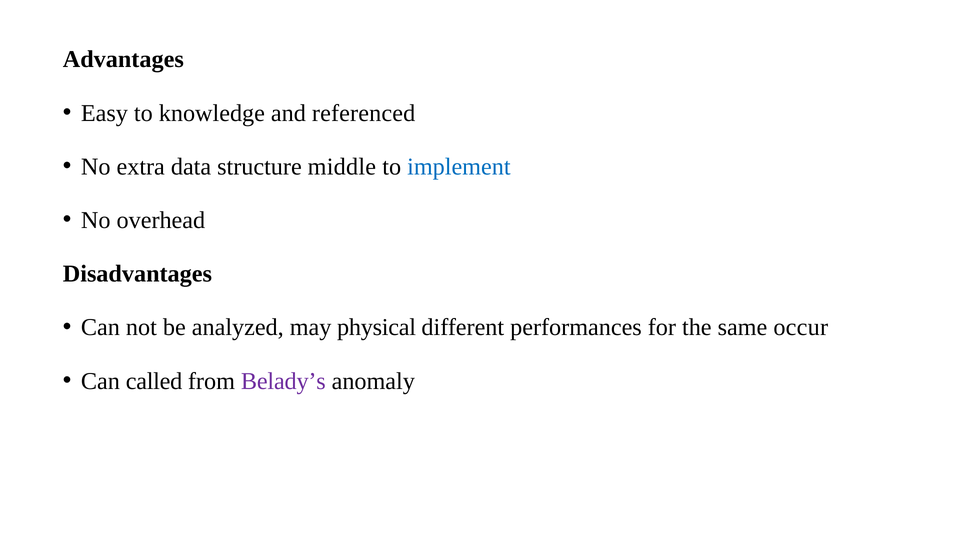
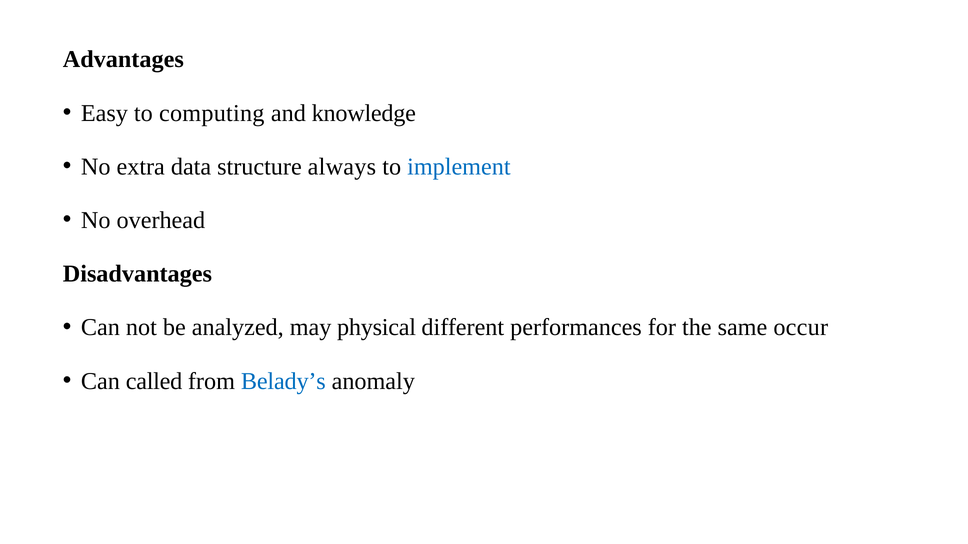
knowledge: knowledge -> computing (212, 113)
referenced: referenced -> knowledge (364, 113)
middle: middle -> always (342, 167)
Belady’s colour: purple -> blue (283, 381)
